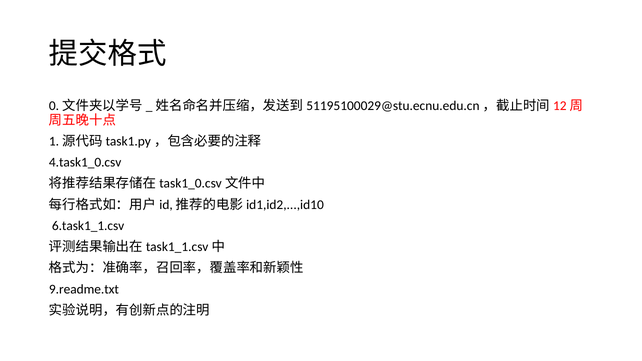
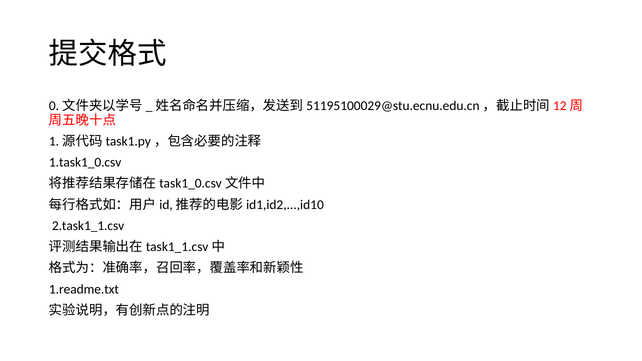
4.task1_0.csv: 4.task1_0.csv -> 1.task1_0.csv (85, 162)
6.task1_1.csv: 6.task1_1.csv -> 2.task1_1.csv (88, 226)
9.readme.txt: 9.readme.txt -> 1.readme.txt (84, 289)
